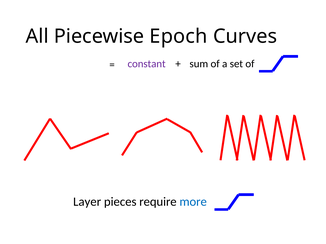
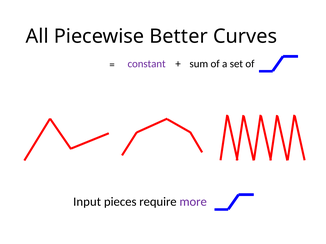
Epoch: Epoch -> Better (179, 37)
Layer: Layer -> Input (87, 202)
more colour: blue -> purple (193, 202)
